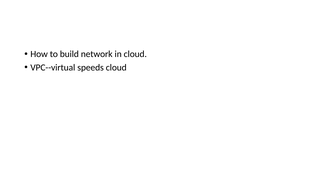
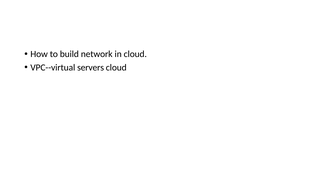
speeds: speeds -> servers (91, 68)
